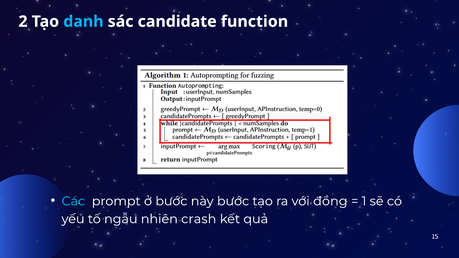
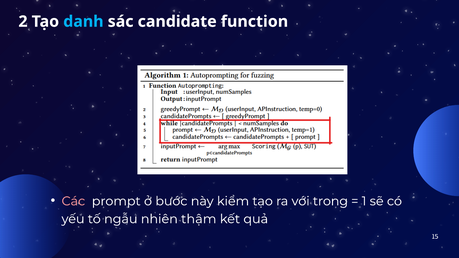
Các colour: light blue -> pink (73, 201)
này bước: bước -> kiểm (233, 201)
đồng: đồng -> trong (330, 201)
crash: crash -> thậm (199, 219)
